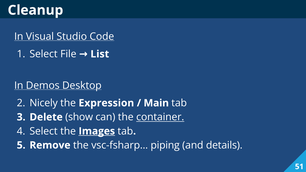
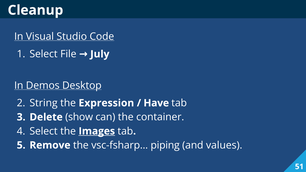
List: List -> July (100, 54)
Nicely: Nicely -> String (44, 103)
Main: Main -> Have (156, 103)
container underline: present -> none (160, 117)
details: details -> values (224, 145)
